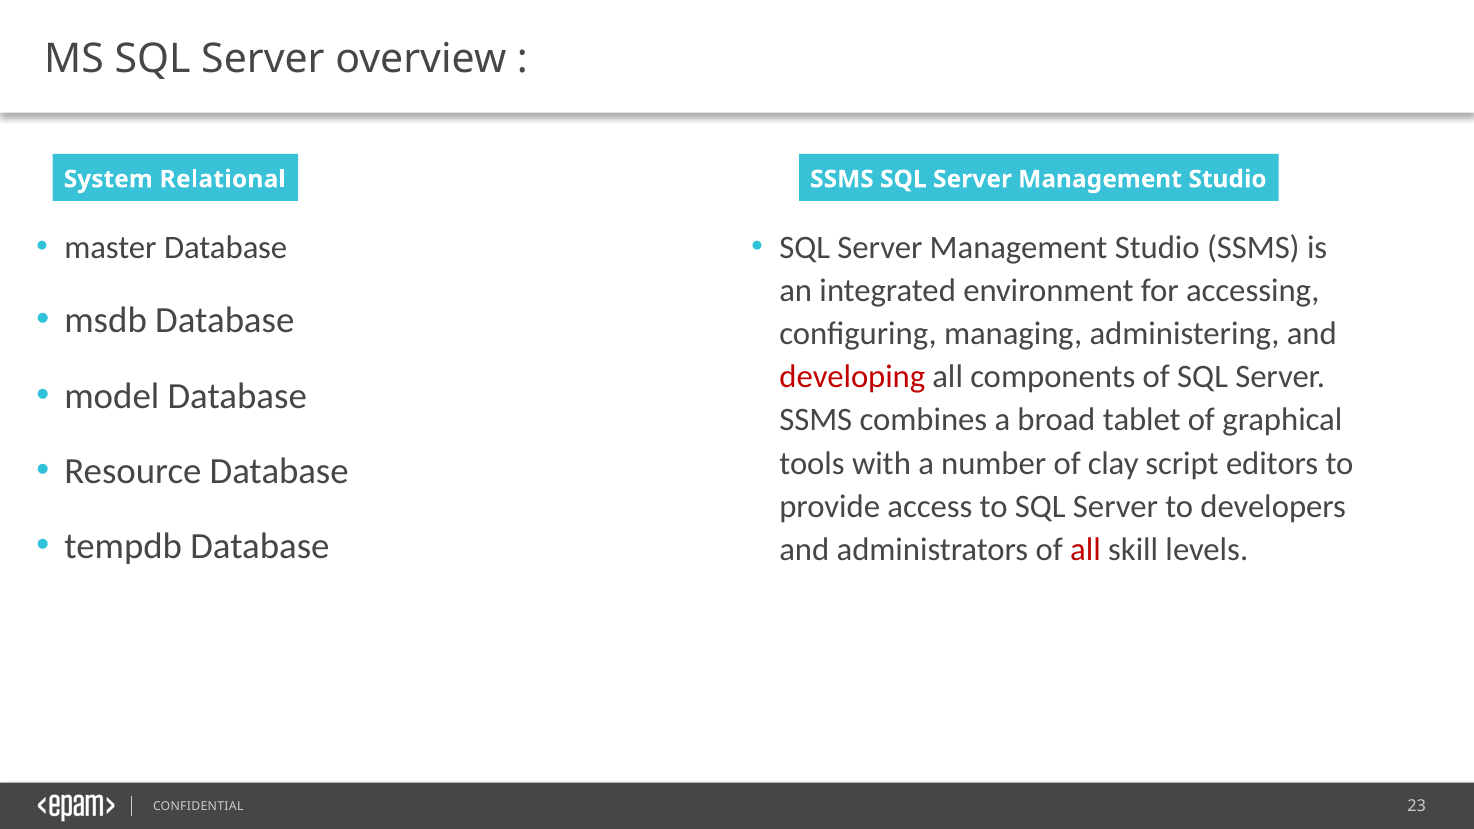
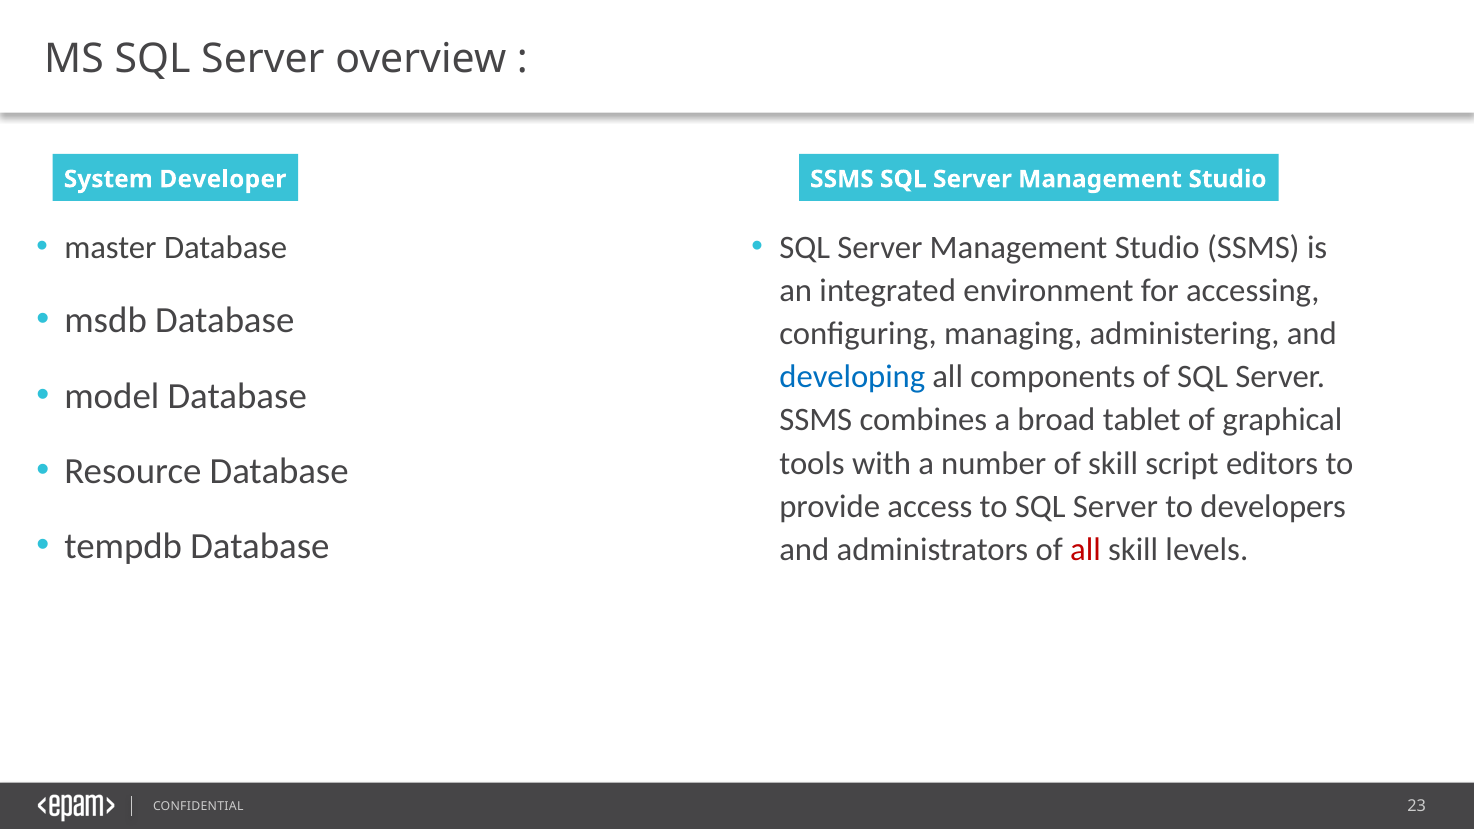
Relational: Relational -> Developer (223, 179)
developing colour: red -> blue (852, 377)
of clay: clay -> skill (1113, 463)
